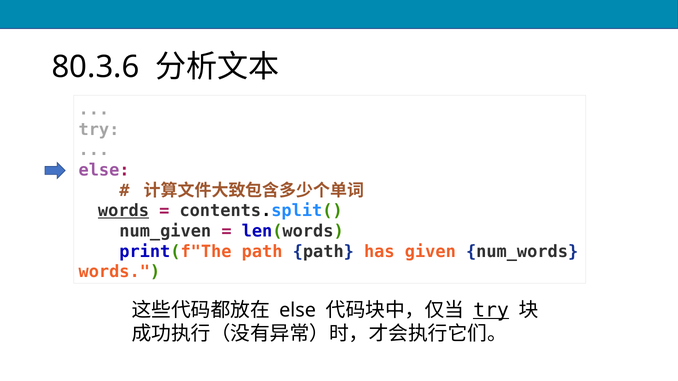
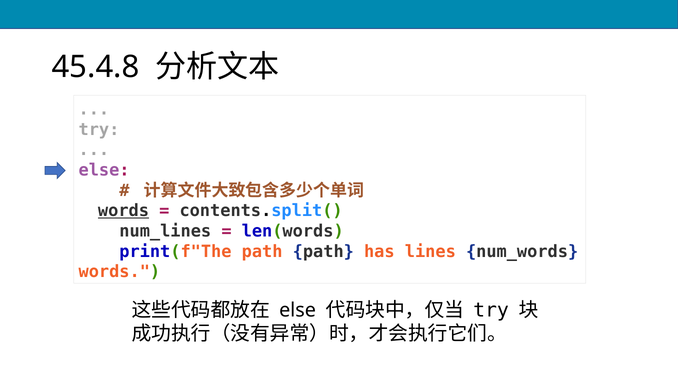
80.3.6: 80.3.6 -> 45.4.8 (96, 67)
num_given: num_given -> num_lines (165, 231)
given: given -> lines (430, 252)
try underline: present -> none (491, 310)
